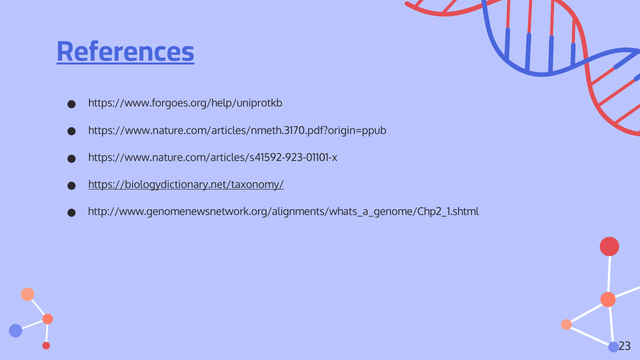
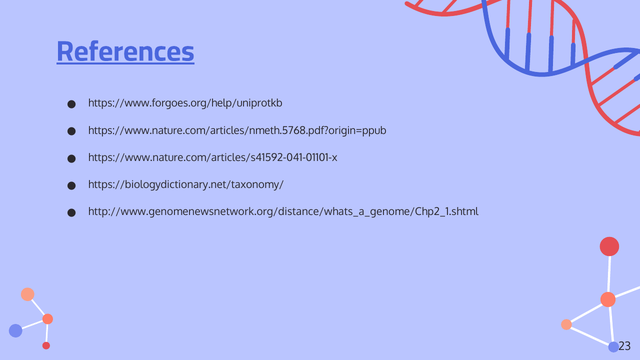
https://www.nature.com/articles/nmeth.3170.pdf?origin=ppub: https://www.nature.com/articles/nmeth.3170.pdf?origin=ppub -> https://www.nature.com/articles/nmeth.5768.pdf?origin=ppub (237, 131)
https://www.nature.com/articles/s41592-923-01101-x: https://www.nature.com/articles/s41592-923-01101-x -> https://www.nature.com/articles/s41592-041-01101-x (213, 158)
https://biologydictionary.net/taxonomy/ underline: present -> none (186, 185)
http://www.genomenewsnetwork.org/alignments/whats_a_genome/Chp2_1.shtml: http://www.genomenewsnetwork.org/alignments/whats_a_genome/Chp2_1.shtml -> http://www.genomenewsnetwork.org/distance/whats_a_genome/Chp2_1.shtml (283, 212)
